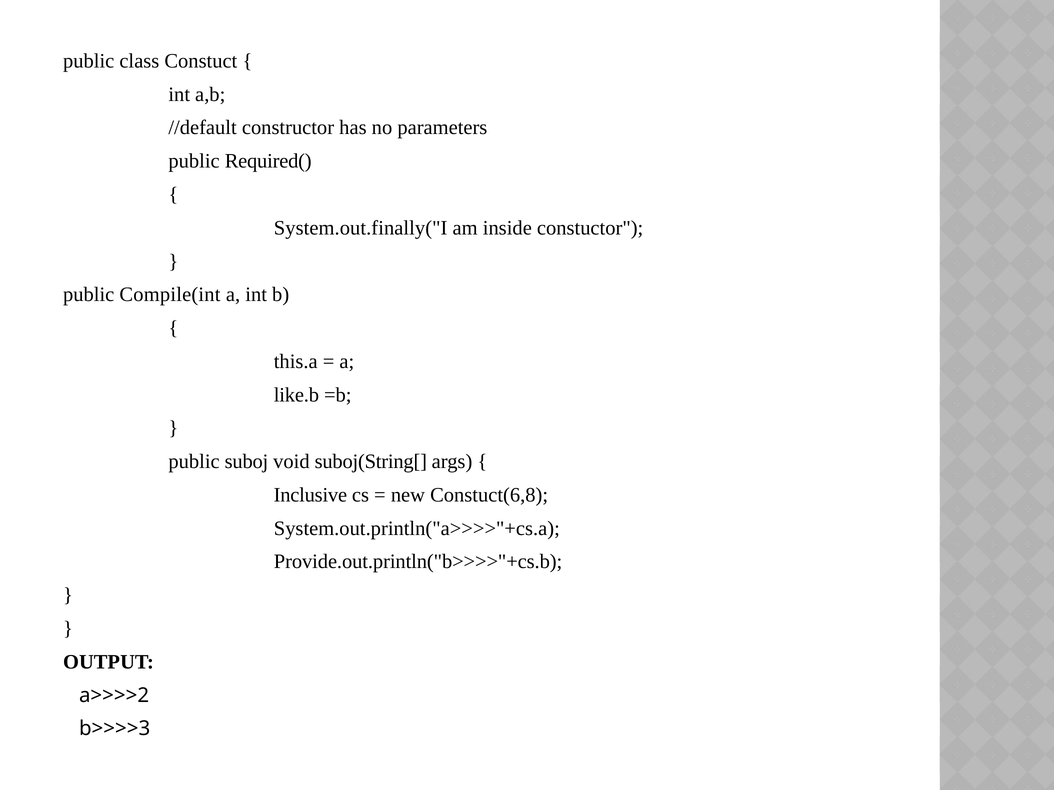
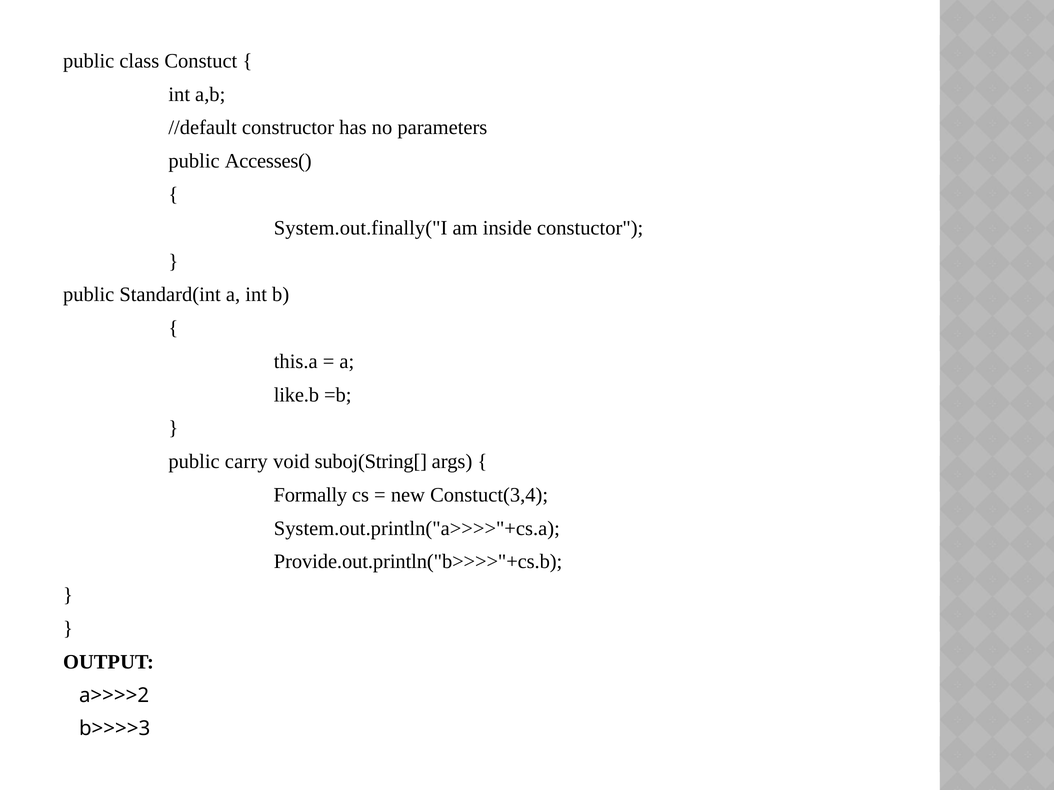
Required(: Required( -> Accesses( (268, 161)
Compile(int: Compile(int -> Standard(int (170, 295)
suboj: suboj -> carry (246, 462)
Inclusive: Inclusive -> Formally (310, 495)
Constuct(6,8: Constuct(6,8 -> Constuct(3,4 (489, 495)
